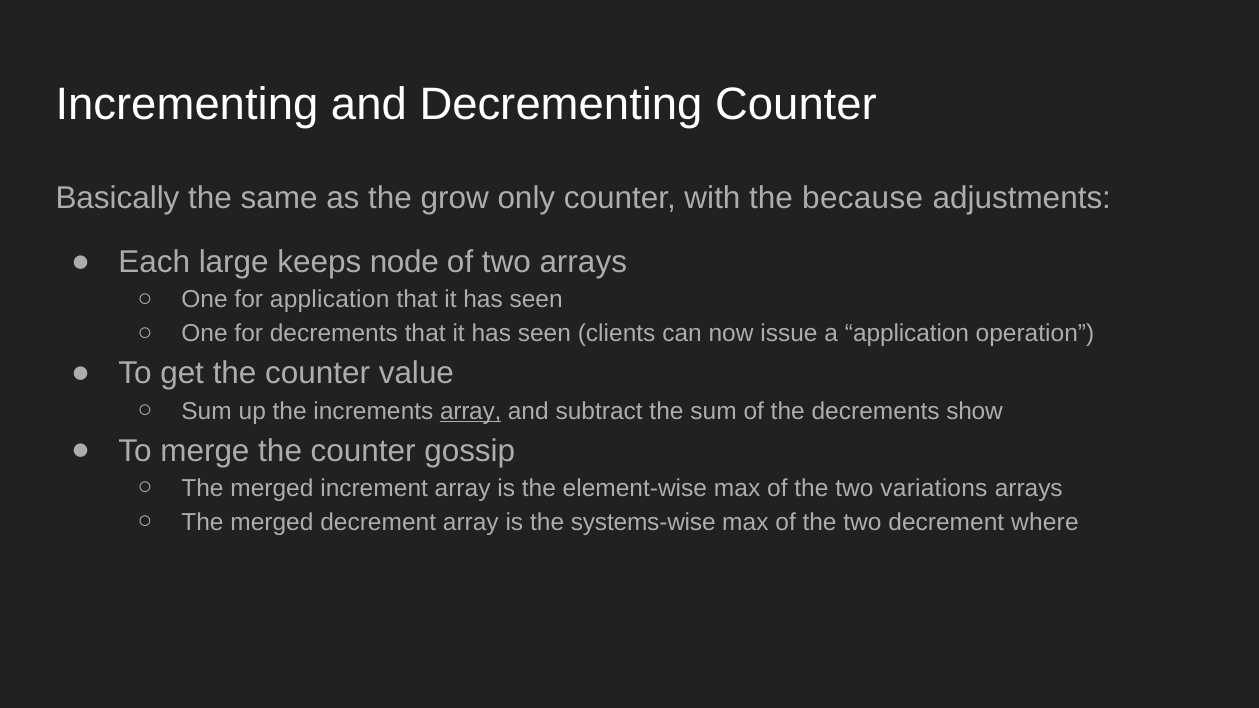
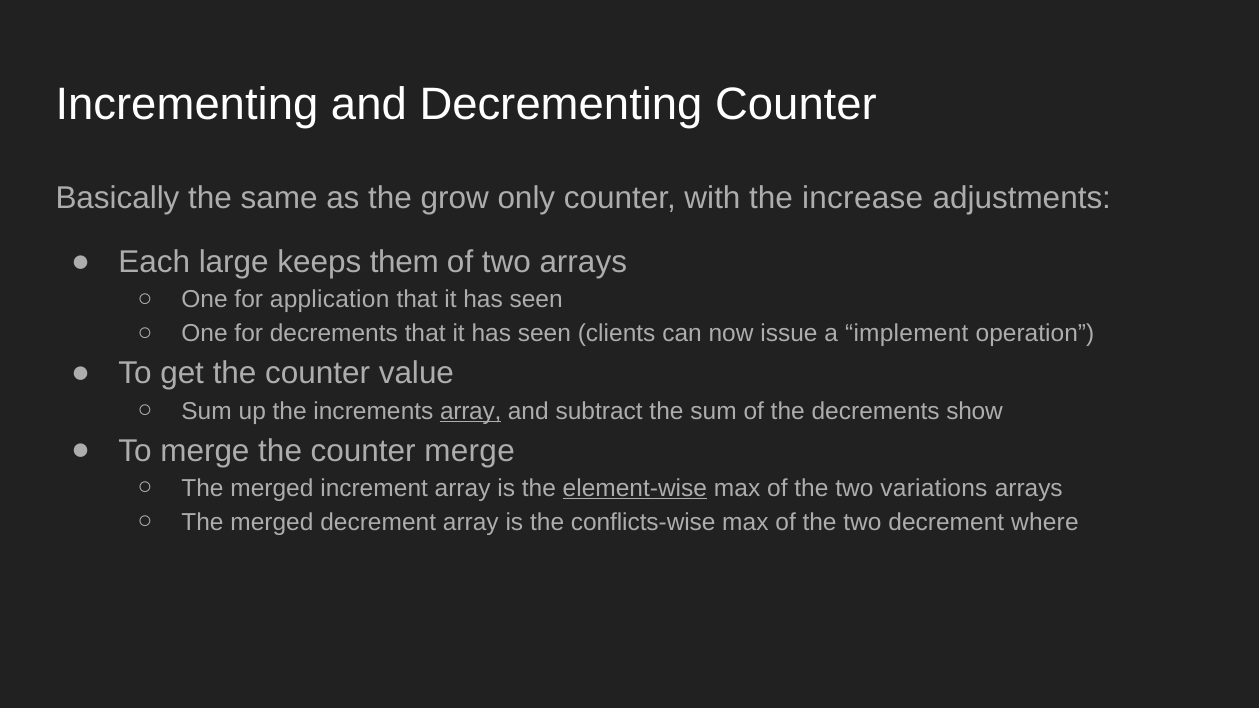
because: because -> increase (863, 198)
node: node -> them (404, 262)
a application: application -> implement (907, 334)
counter gossip: gossip -> merge (470, 451)
element-wise underline: none -> present (635, 488)
systems-wise: systems-wise -> conflicts-wise (643, 522)
